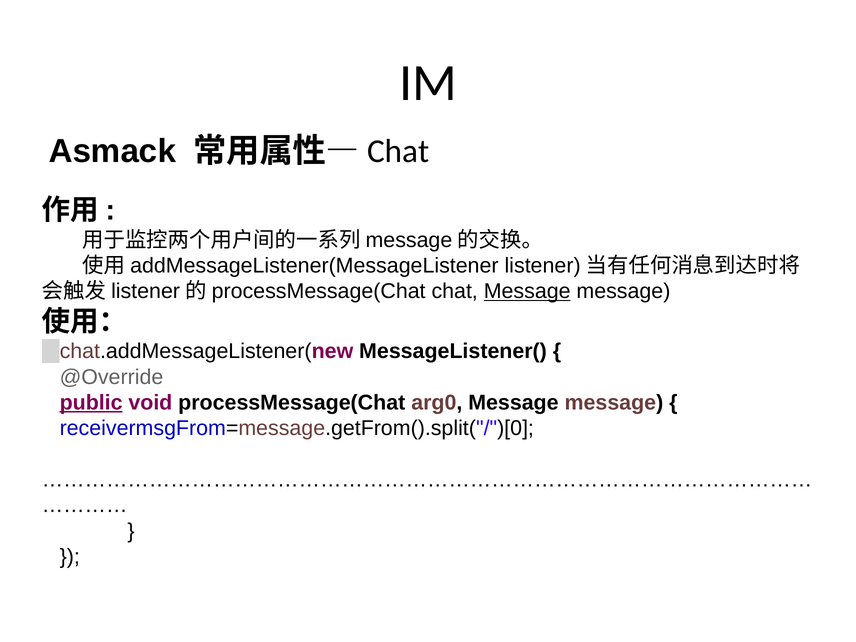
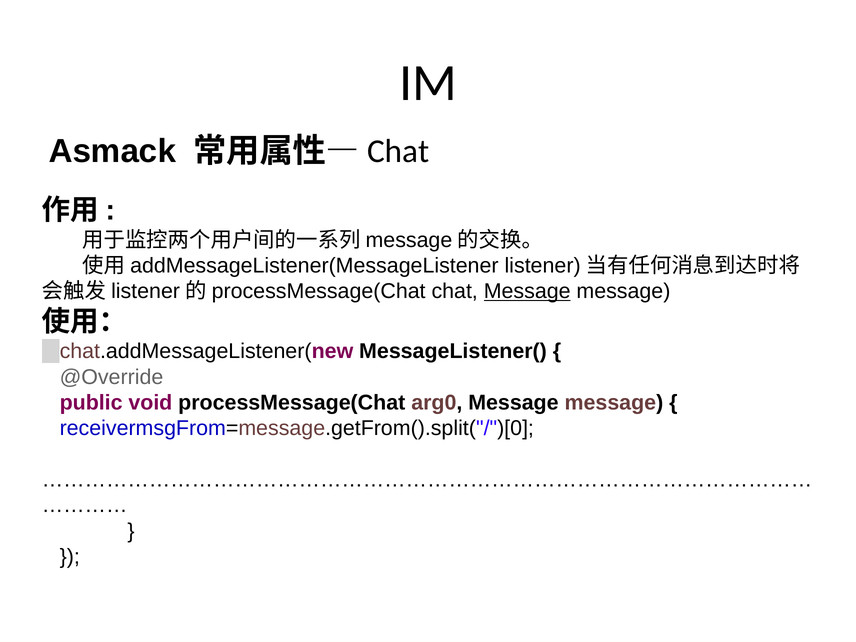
public underline: present -> none (91, 403)
